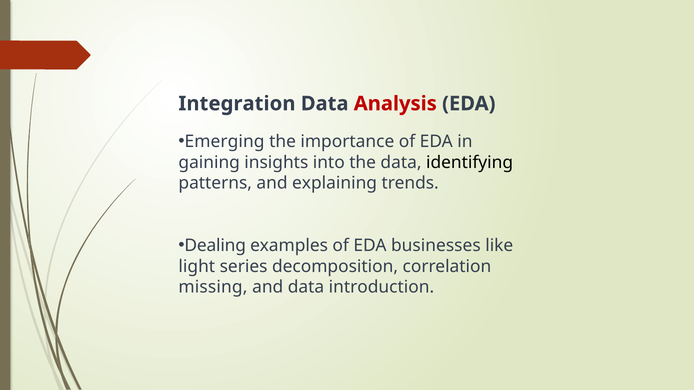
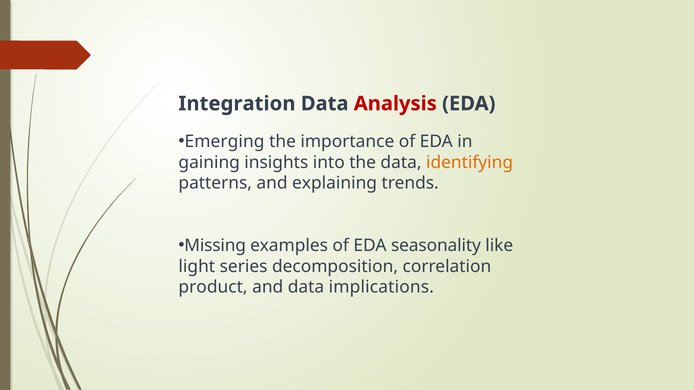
identifying colour: black -> orange (470, 163)
Dealing: Dealing -> Missing (215, 246)
businesses: businesses -> seasonality (436, 246)
missing: missing -> product (213, 287)
introduction: introduction -> implications (381, 287)
